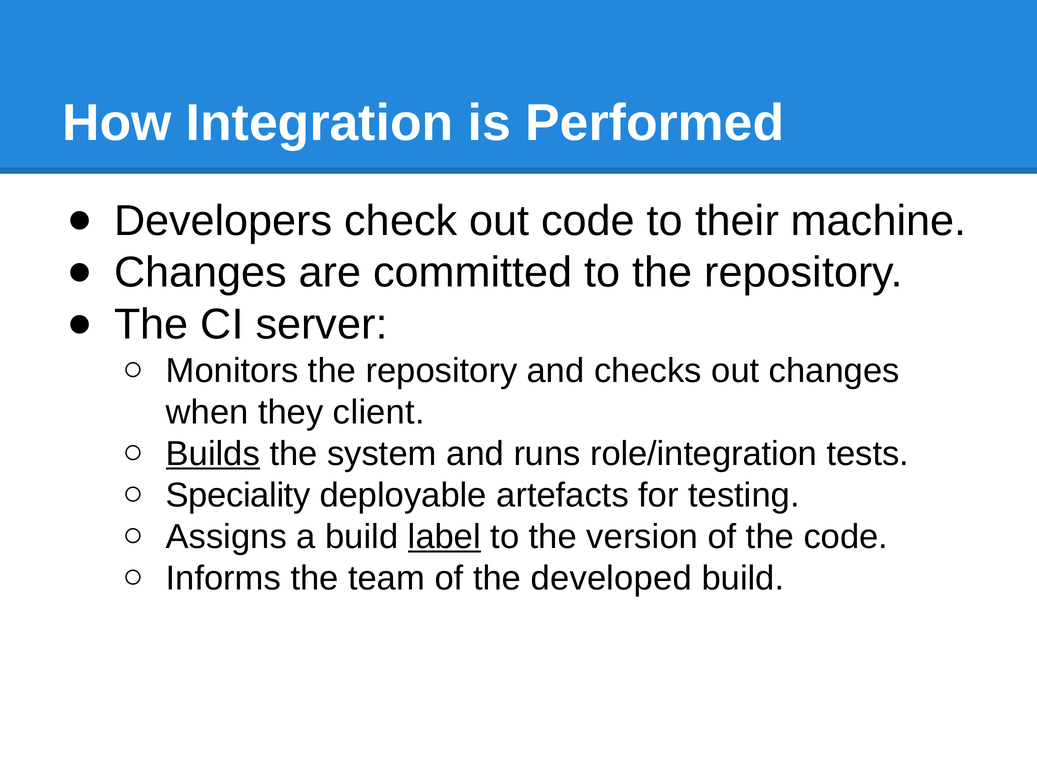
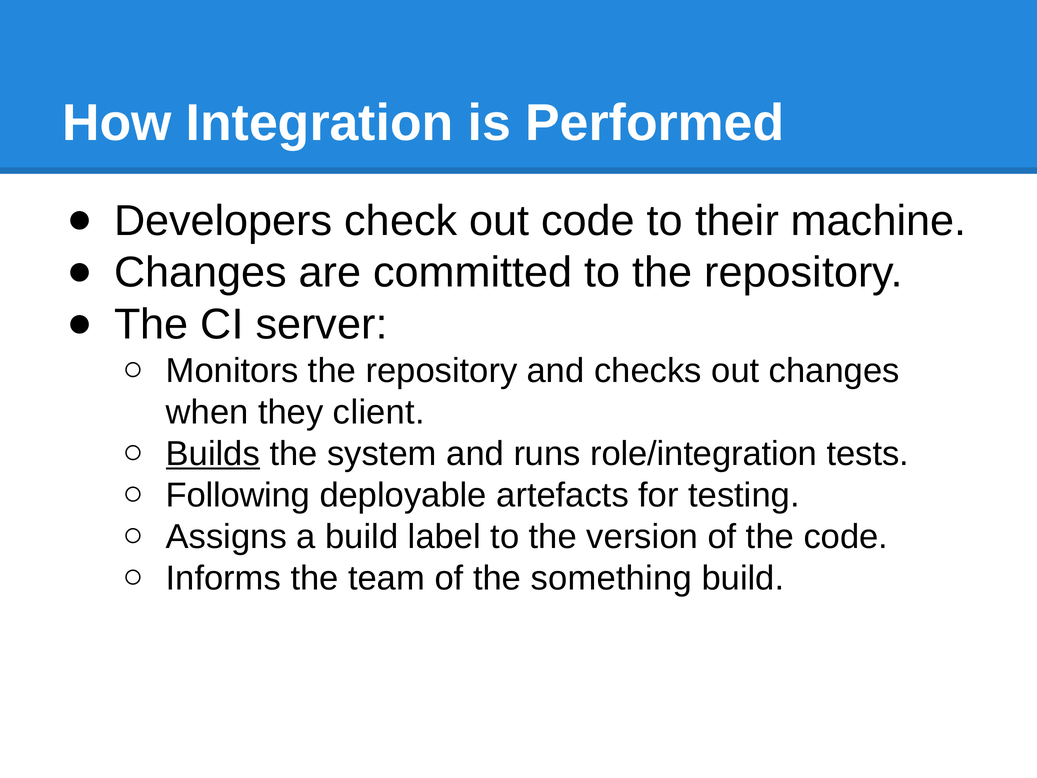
Speciality: Speciality -> Following (238, 495)
label underline: present -> none (444, 536)
developed: developed -> something (611, 578)
